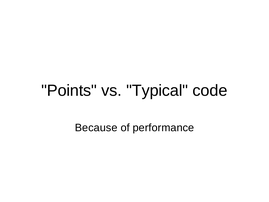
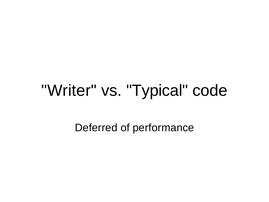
Points: Points -> Writer (69, 90)
Because: Because -> Deferred (96, 128)
